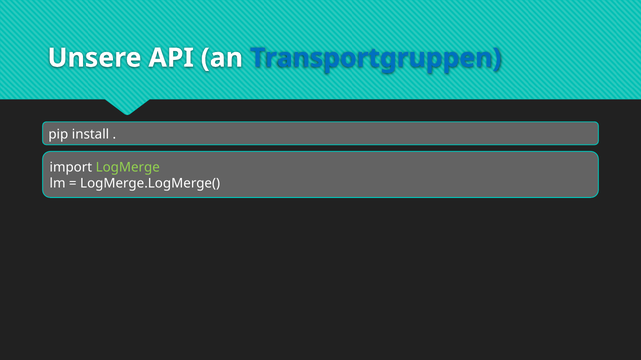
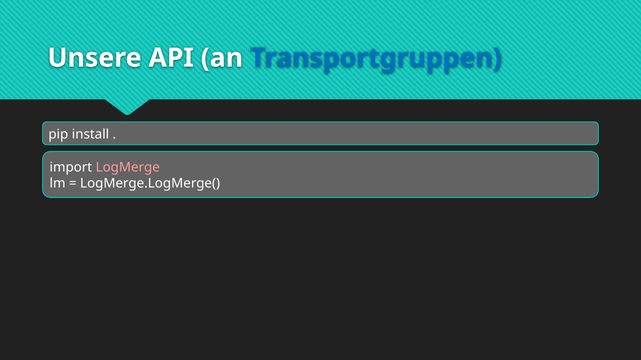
LogMerge colour: light green -> pink (128, 168)
